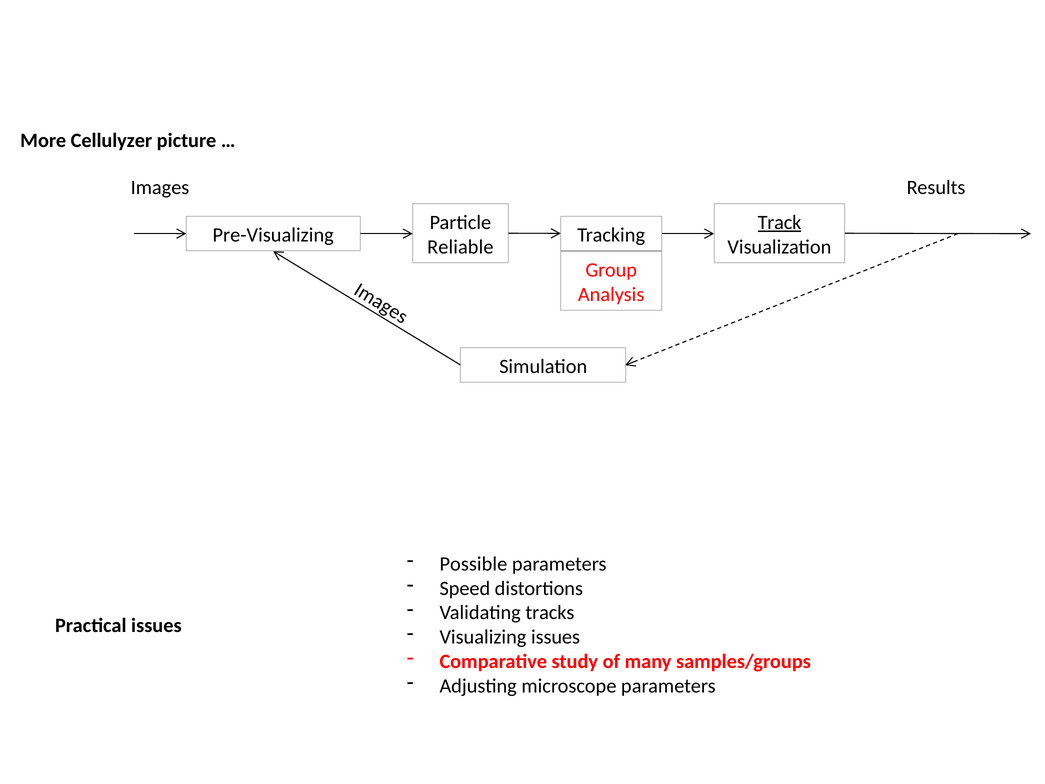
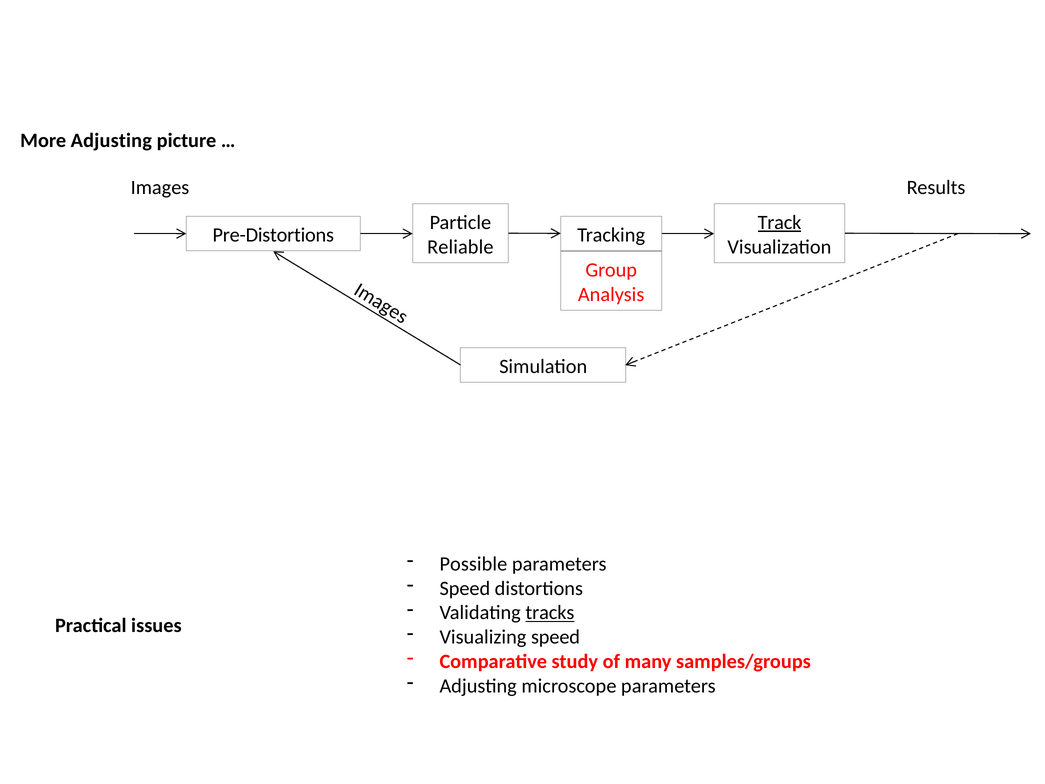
More Cellulyzer: Cellulyzer -> Adjusting (111, 141)
Pre-Visualizing: Pre-Visualizing -> Pre-Distortions (273, 235)
tracks underline: none -> present (550, 613)
Visualizing issues: issues -> speed (556, 637)
